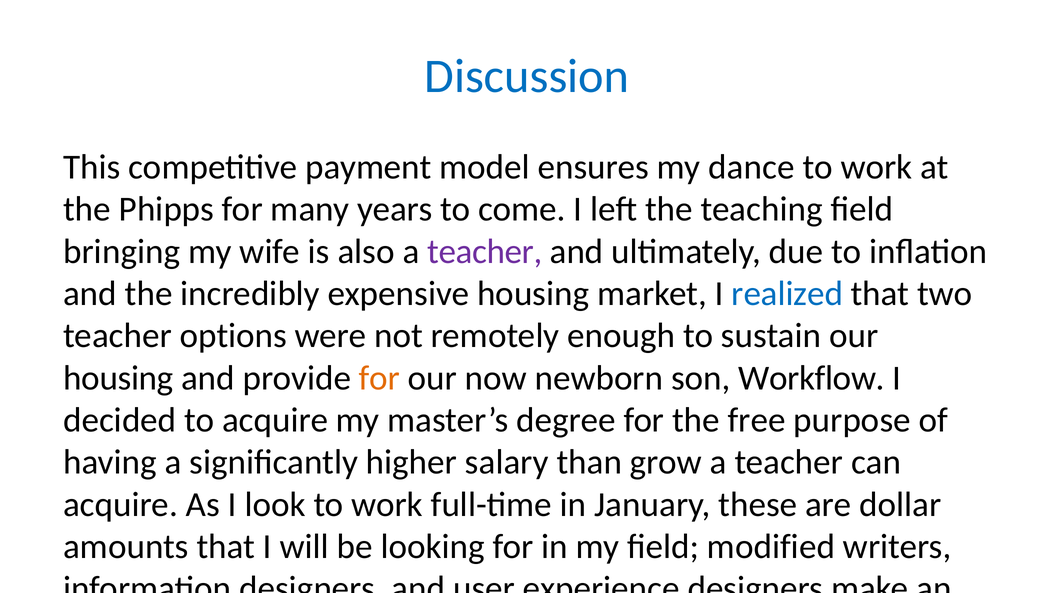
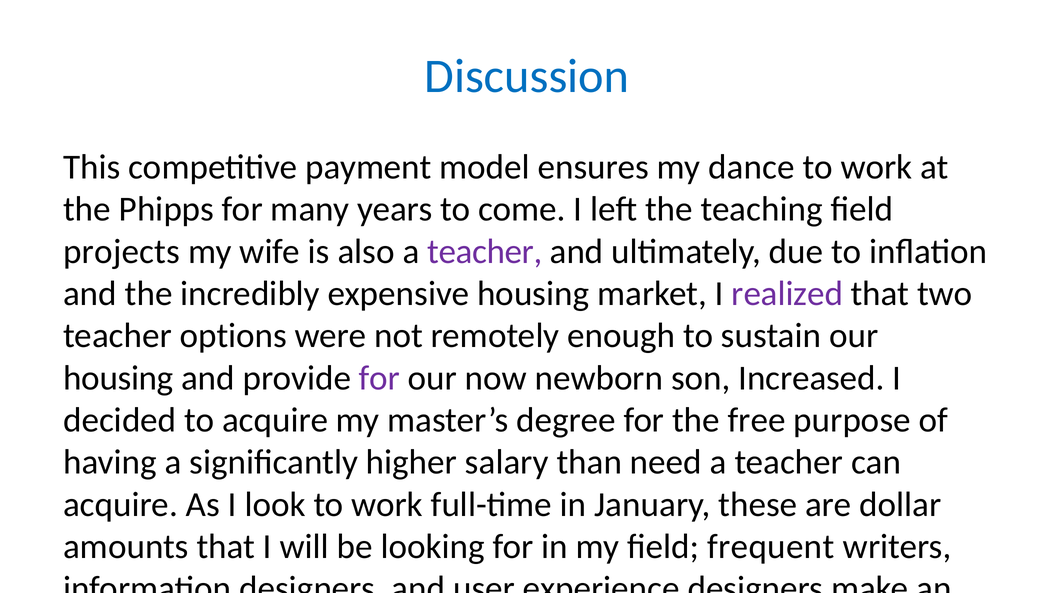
bringing: bringing -> projects (122, 251)
realized colour: blue -> purple (787, 294)
for colour: orange -> purple (379, 378)
Workflow: Workflow -> Increased (811, 378)
grow: grow -> need (666, 462)
modified: modified -> frequent (771, 547)
